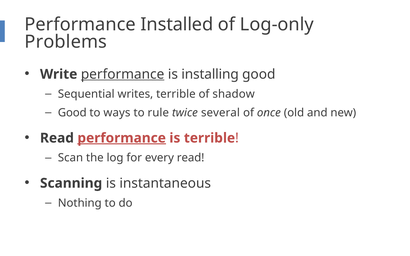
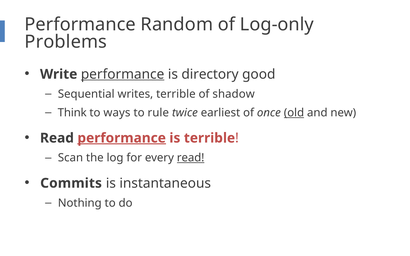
Installed: Installed -> Random (177, 24)
installing: installing -> directory (210, 74)
Good: Good -> Think (72, 113)
several: several -> earliest (221, 113)
old underline: none -> present (294, 113)
read underline: none -> present (191, 158)
Scanning: Scanning -> Commits (71, 183)
